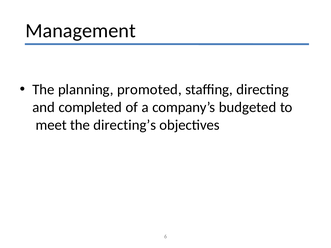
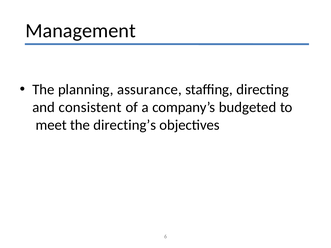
promoted: promoted -> assurance (149, 90)
completed: completed -> consistent (90, 107)
